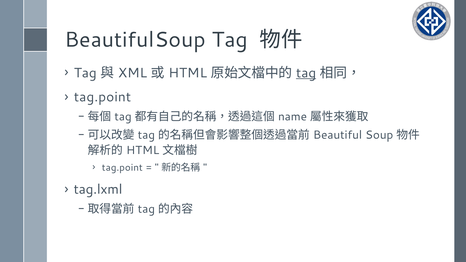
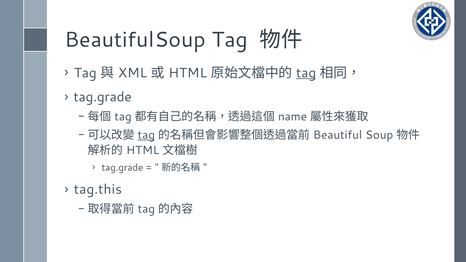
tag.point: tag.point -> tag.grade (103, 97)
tag underline: none -> present (146, 135)
tag.point: tag.point -> tag.grade (122, 168)
tag.lxml: tag.lxml -> tag.this (98, 190)
